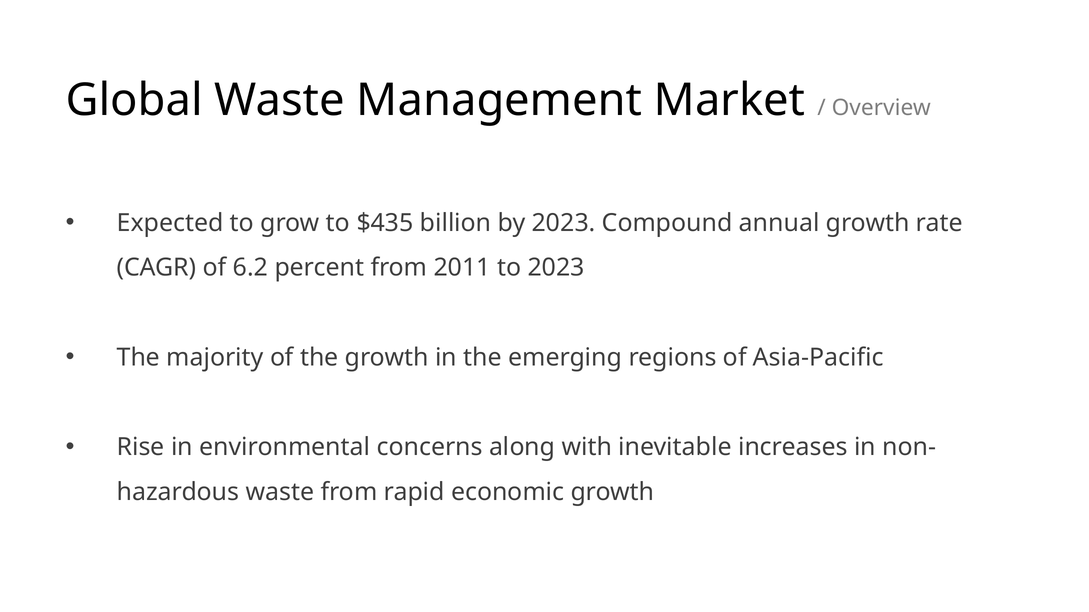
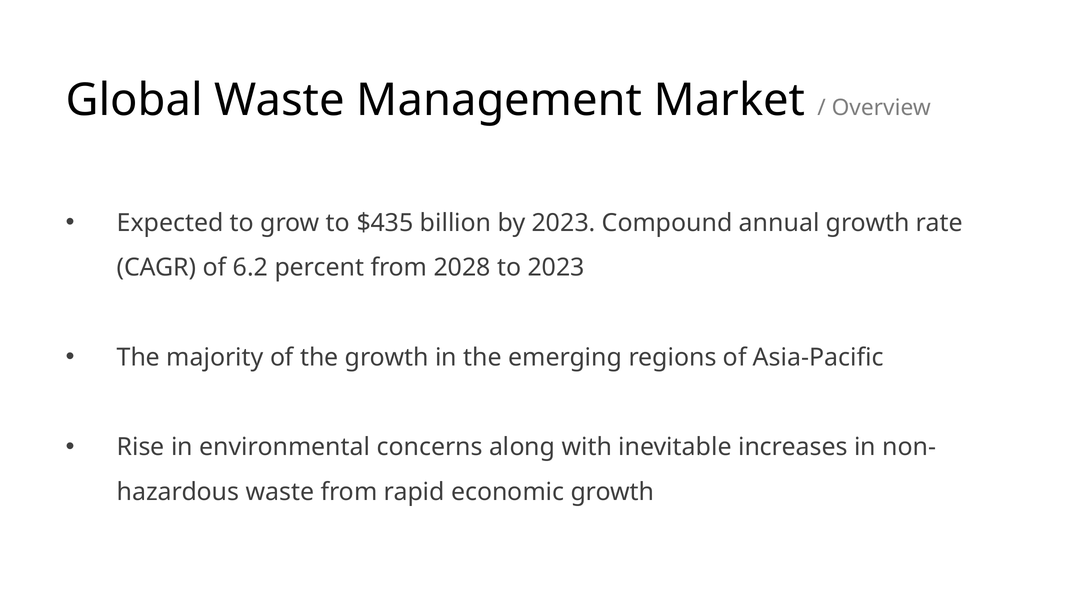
2011: 2011 -> 2028 (462, 268)
